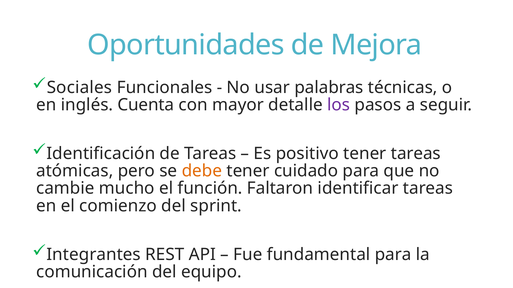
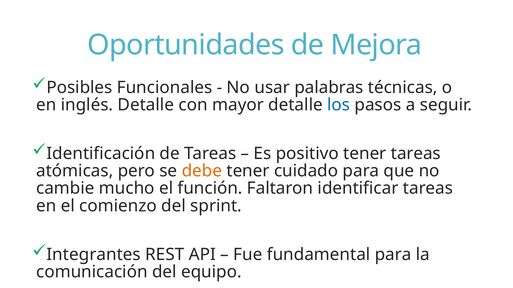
Sociales: Sociales -> Posibles (79, 88)
inglés Cuenta: Cuenta -> Detalle (146, 105)
los colour: purple -> blue (339, 105)
